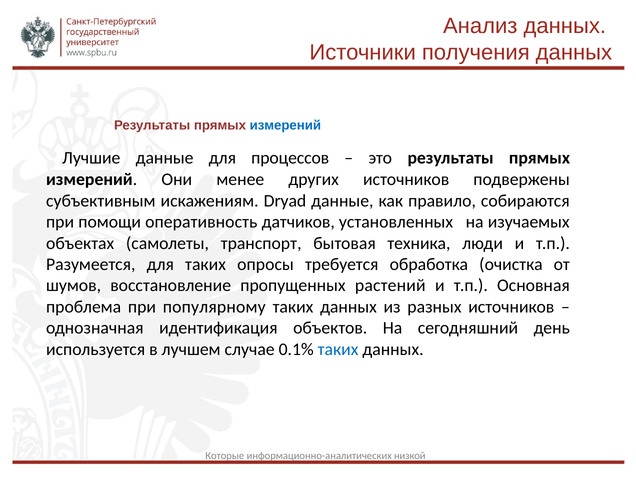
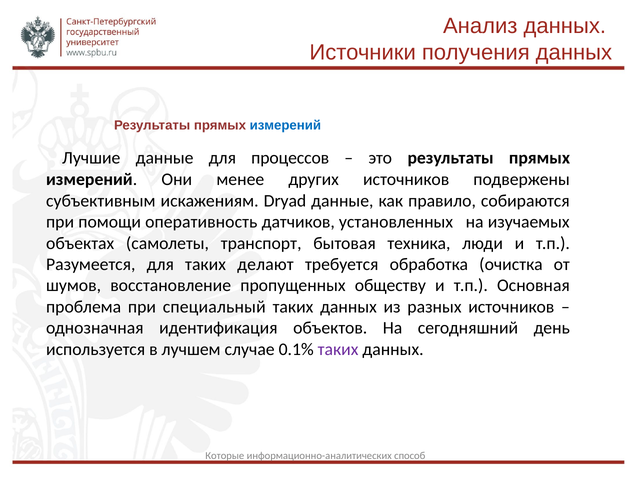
опросы: опросы -> делают (265, 264)
растений: растений -> обществу (390, 286)
популярному: популярному -> специальный (214, 307)
таких colour: blue -> purple (338, 349)
низкой: низкой -> способ (410, 456)
